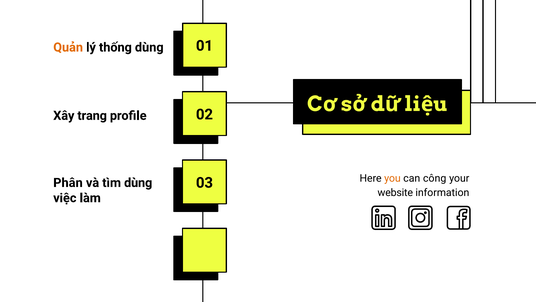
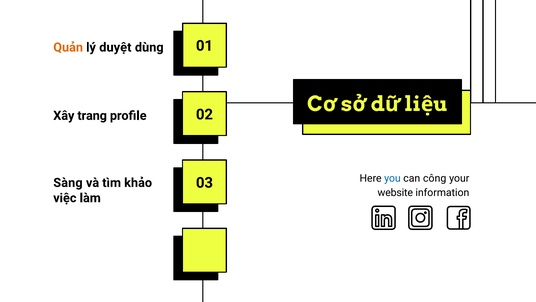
thống: thống -> duyệt (115, 47)
you colour: orange -> blue (392, 178)
Phân: Phân -> Sàng (68, 182)
tìm dùng: dùng -> khảo (138, 182)
